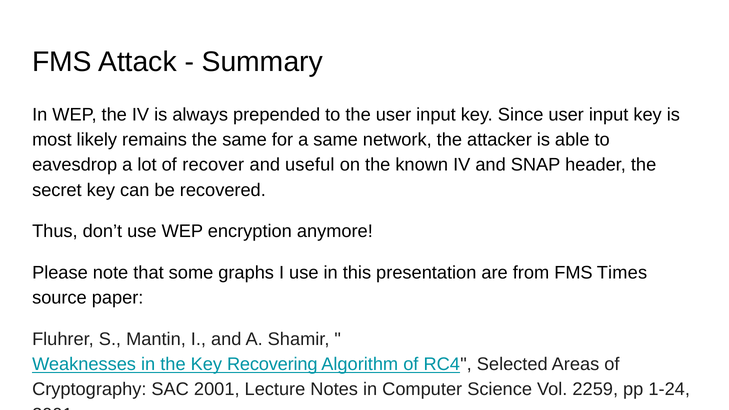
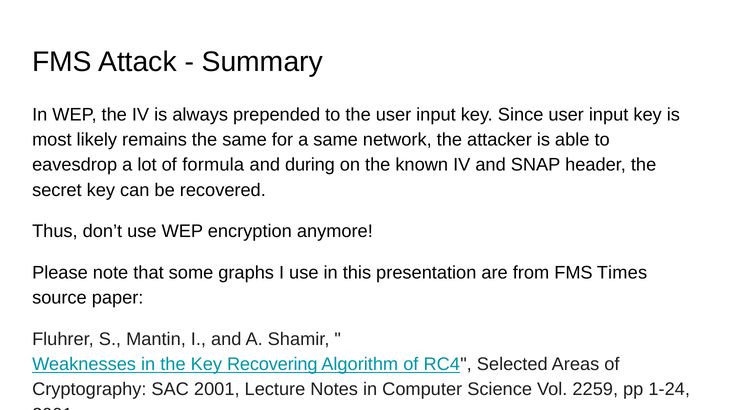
recover: recover -> formula (213, 165)
useful: useful -> during (310, 165)
